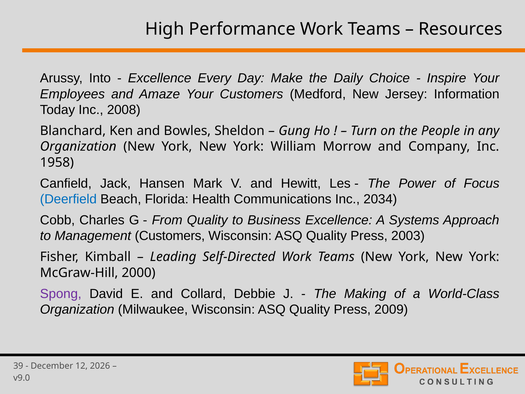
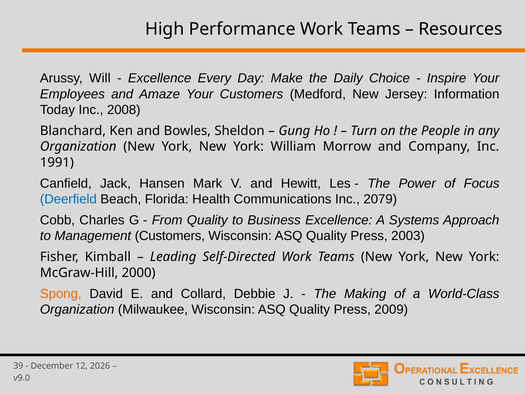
Into: Into -> Will (100, 78)
1958: 1958 -> 1991 (57, 162)
2034: 2034 -> 2079 (380, 199)
Spong colour: purple -> orange (61, 294)
